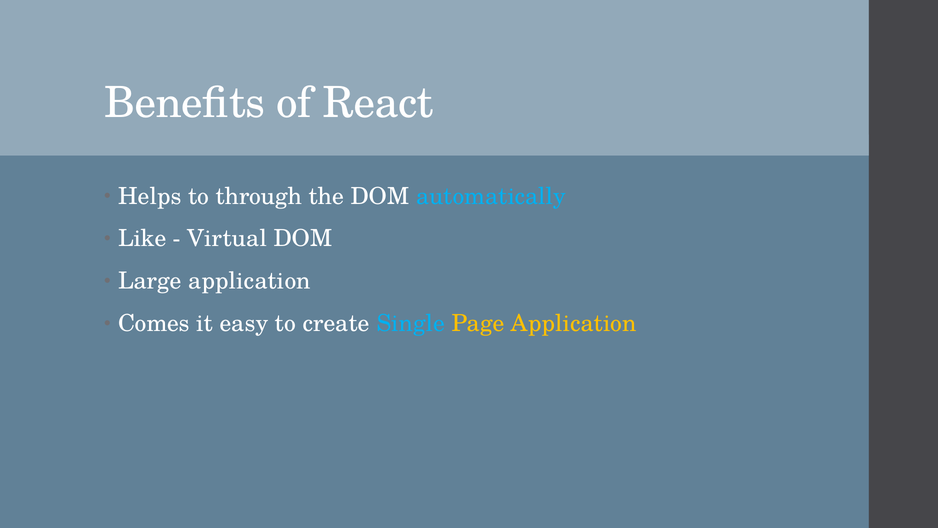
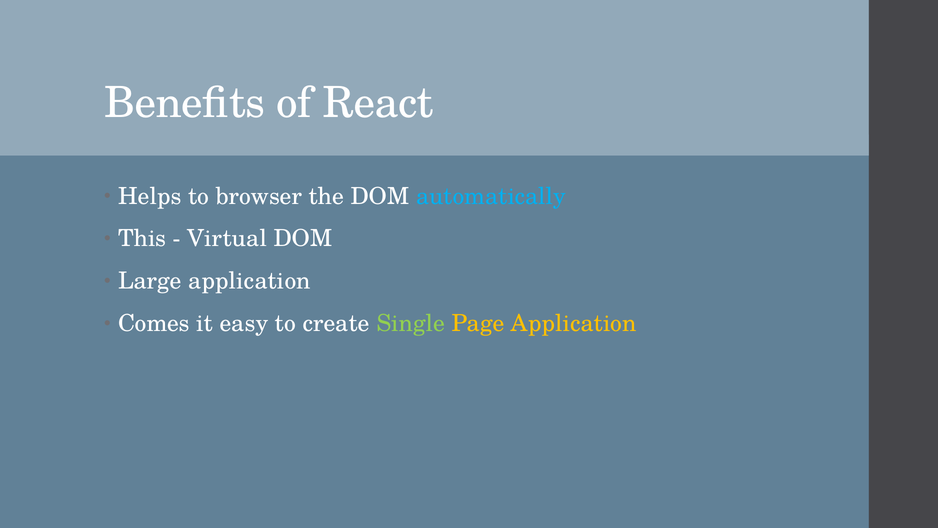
through: through -> browser (259, 196)
Like: Like -> This (142, 239)
Single colour: light blue -> light green (411, 323)
